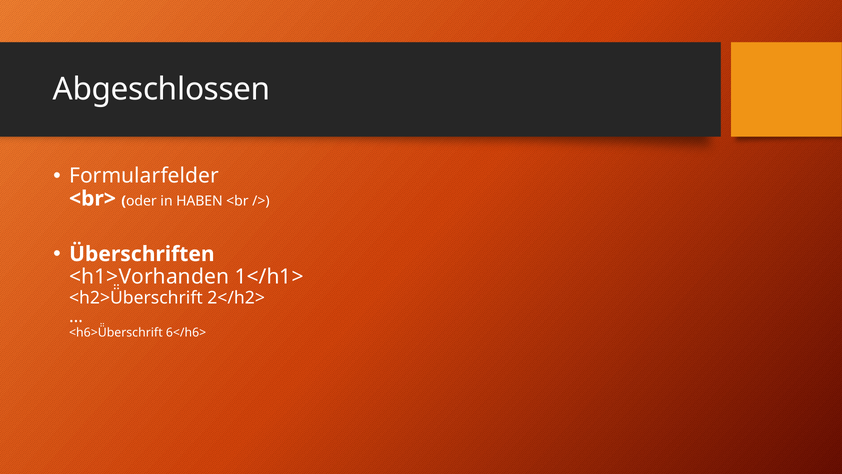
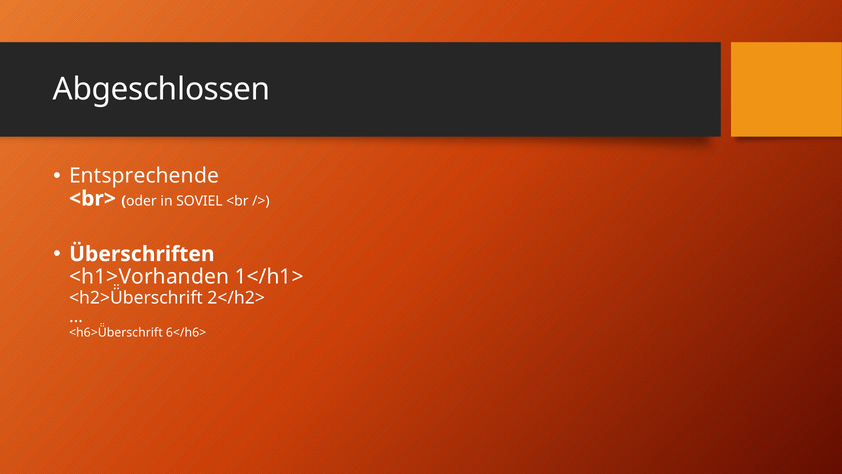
Formularfelder: Formularfelder -> Entsprechende (144, 176)
HABEN: HABEN -> SOVIEL (199, 201)
